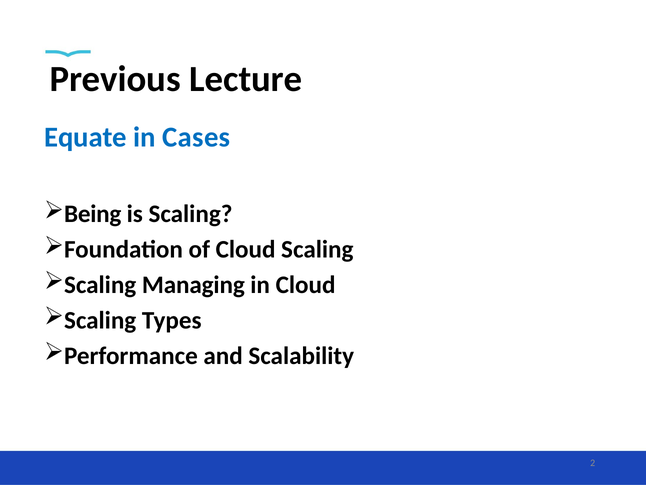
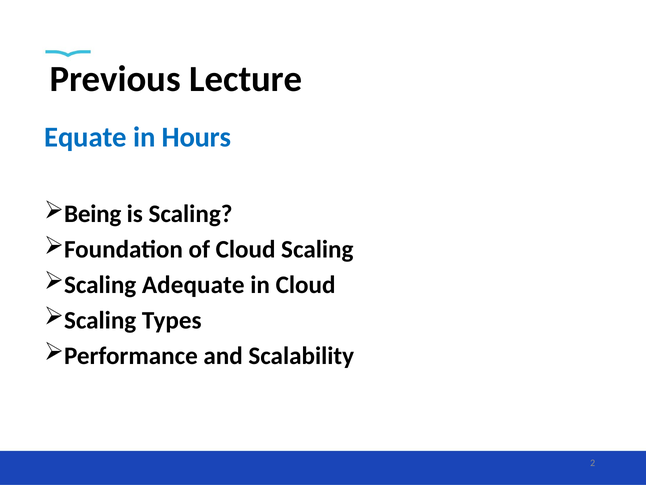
Cases: Cases -> Hours (197, 137)
Managing: Managing -> Adequate (193, 285)
